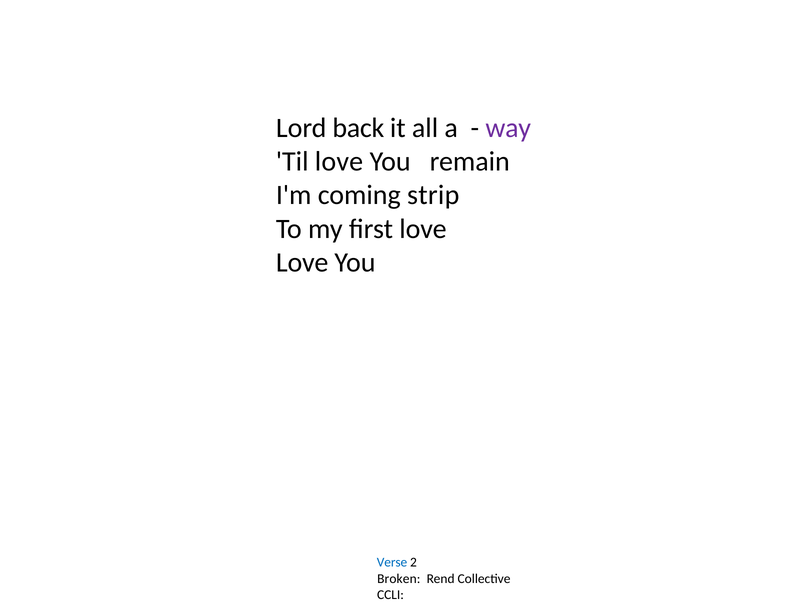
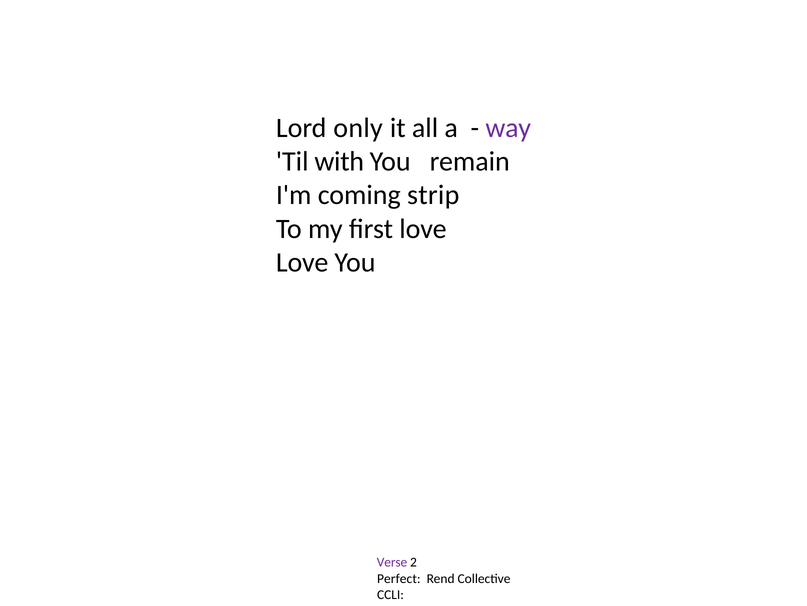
back: back -> only (358, 128)
Til love: love -> with (339, 161)
Verse colour: blue -> purple (392, 562)
Broken: Broken -> Perfect (399, 578)
